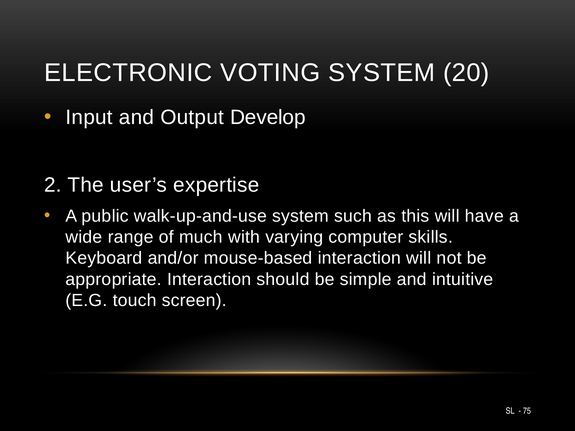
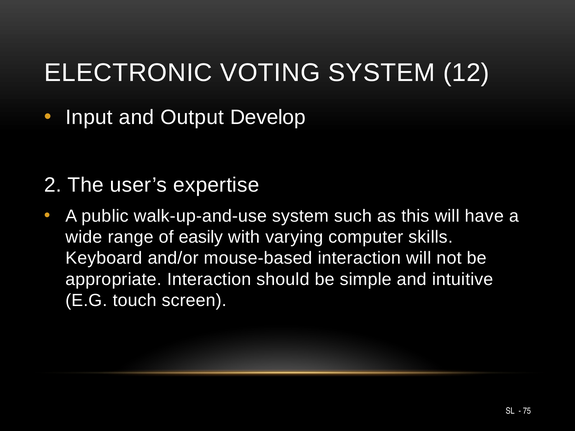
20: 20 -> 12 (466, 73)
much: much -> easily (201, 237)
